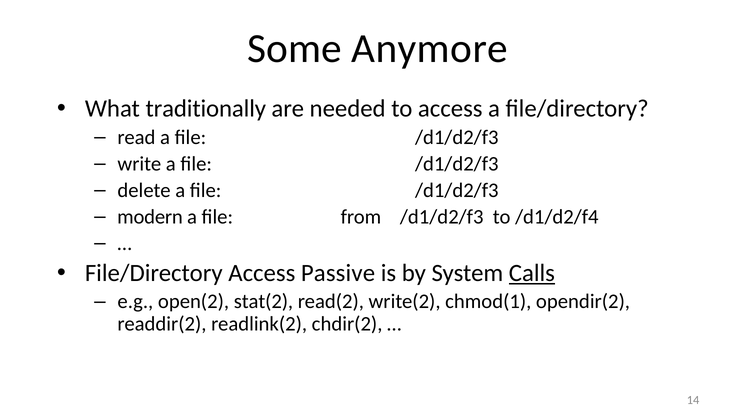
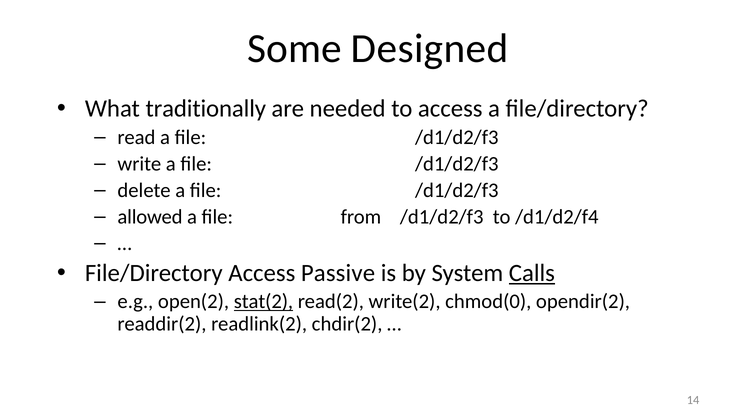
Anymore: Anymore -> Designed (430, 49)
modern: modern -> allowed (150, 217)
stat(2 underline: none -> present (263, 301)
chmod(1: chmod(1 -> chmod(0 (488, 301)
